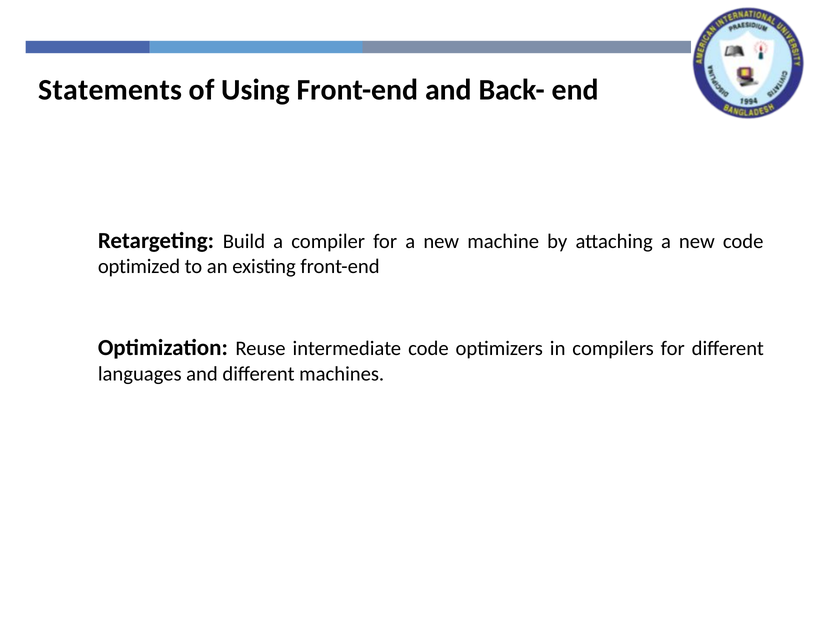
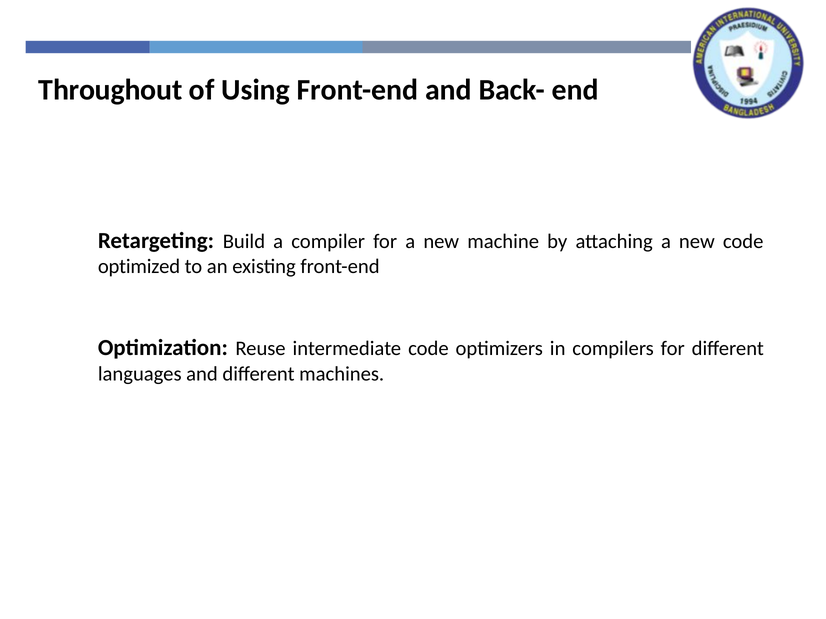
Statements: Statements -> Throughout (110, 90)
